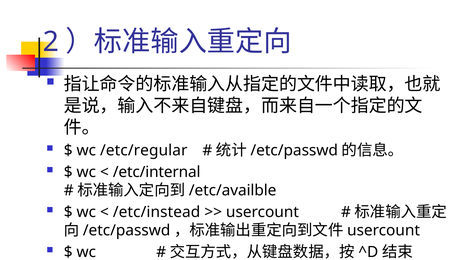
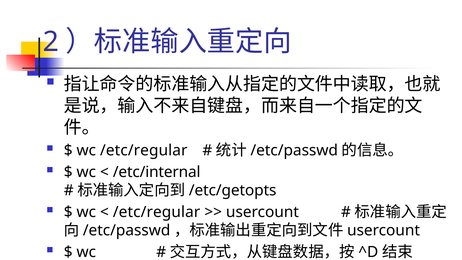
/etc/availble: /etc/availble -> /etc/getopts (233, 190)
/etc/instead: /etc/instead -> /etc/regular (157, 212)
